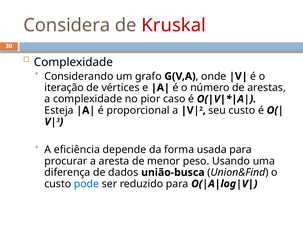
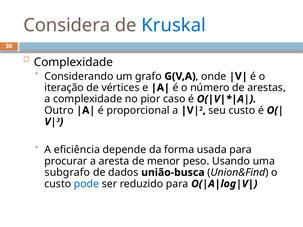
Kruskal colour: red -> blue (174, 25)
Esteja: Esteja -> Outro (59, 110)
diferença: diferença -> subgrafo (67, 173)
